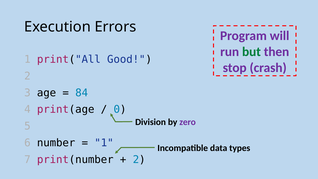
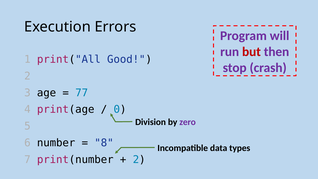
but colour: green -> red (251, 52)
84: 84 -> 77 (82, 93)
1: 1 -> 8 (104, 143)
